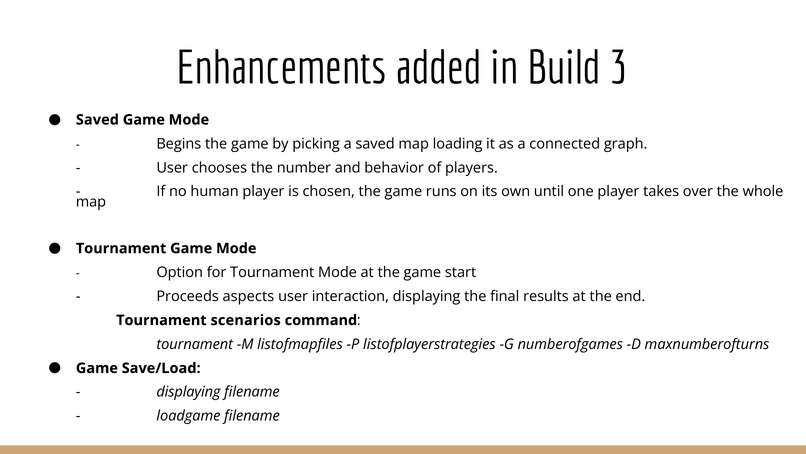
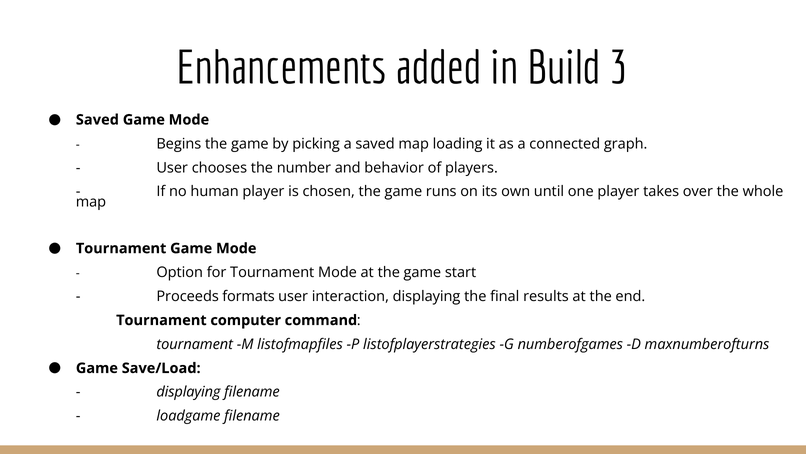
aspects: aspects -> formats (249, 296)
scenarios: scenarios -> computer (246, 320)
